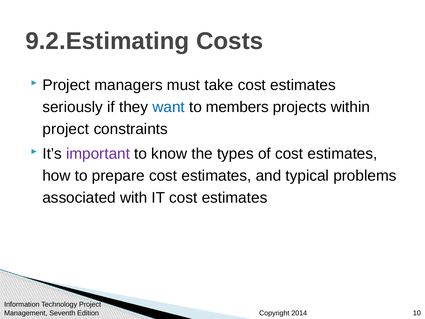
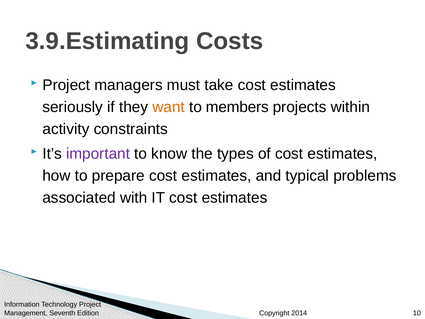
9.2.Estimating: 9.2.Estimating -> 3.9.Estimating (107, 41)
want colour: blue -> orange (169, 107)
project: project -> activity (66, 129)
